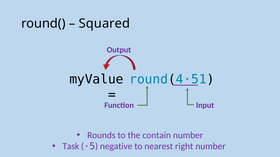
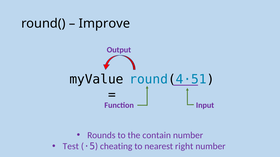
Squared: Squared -> Improve (104, 24)
Task: Task -> Test (71, 147)
negative: negative -> cheating (116, 147)
